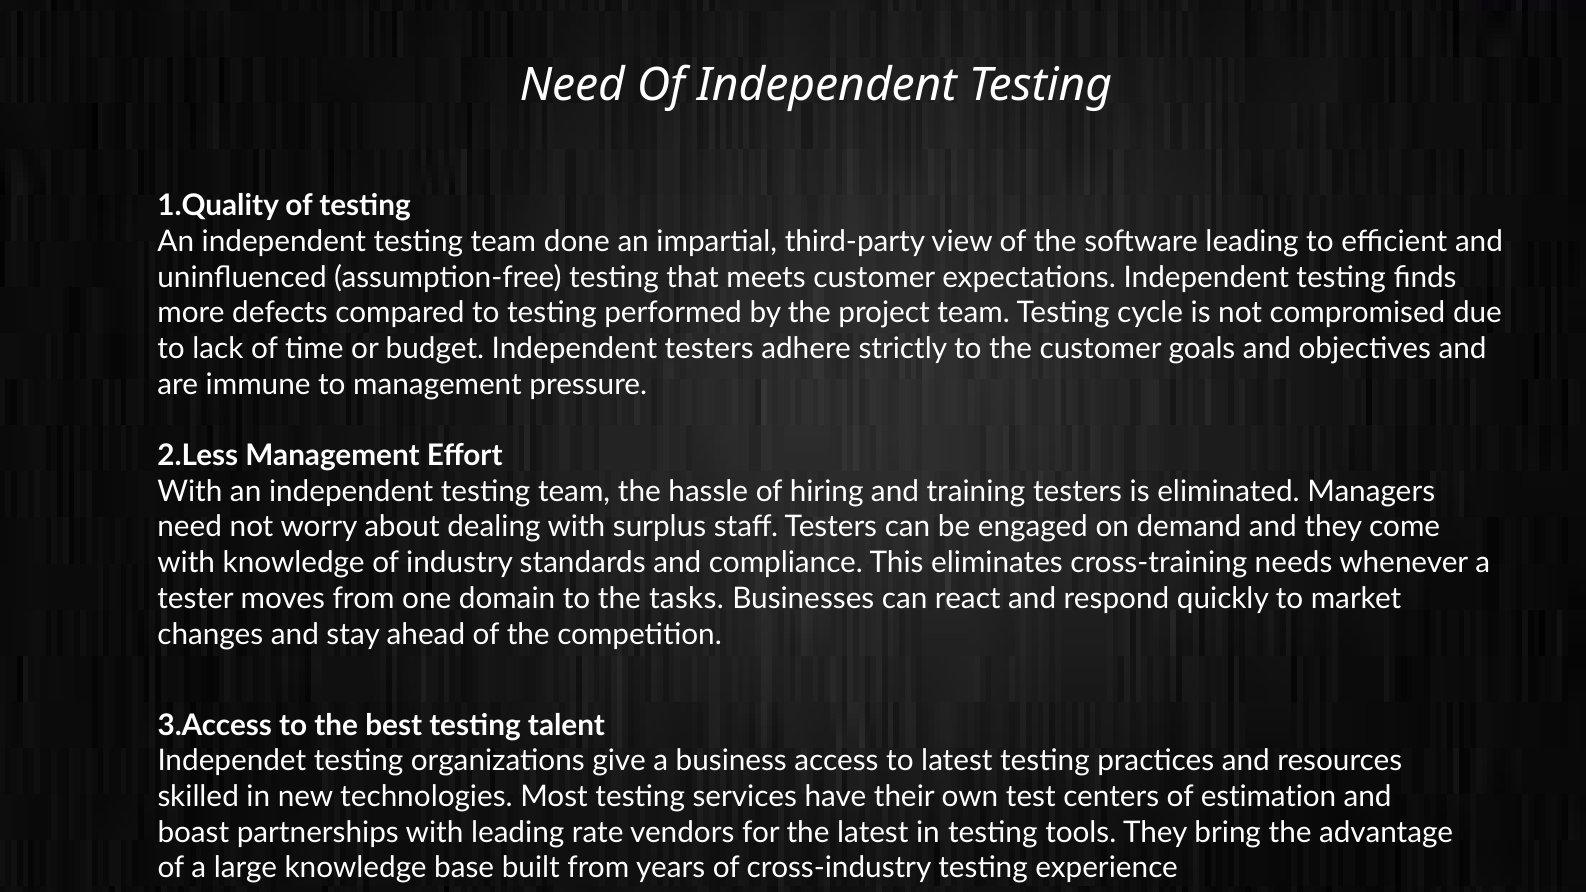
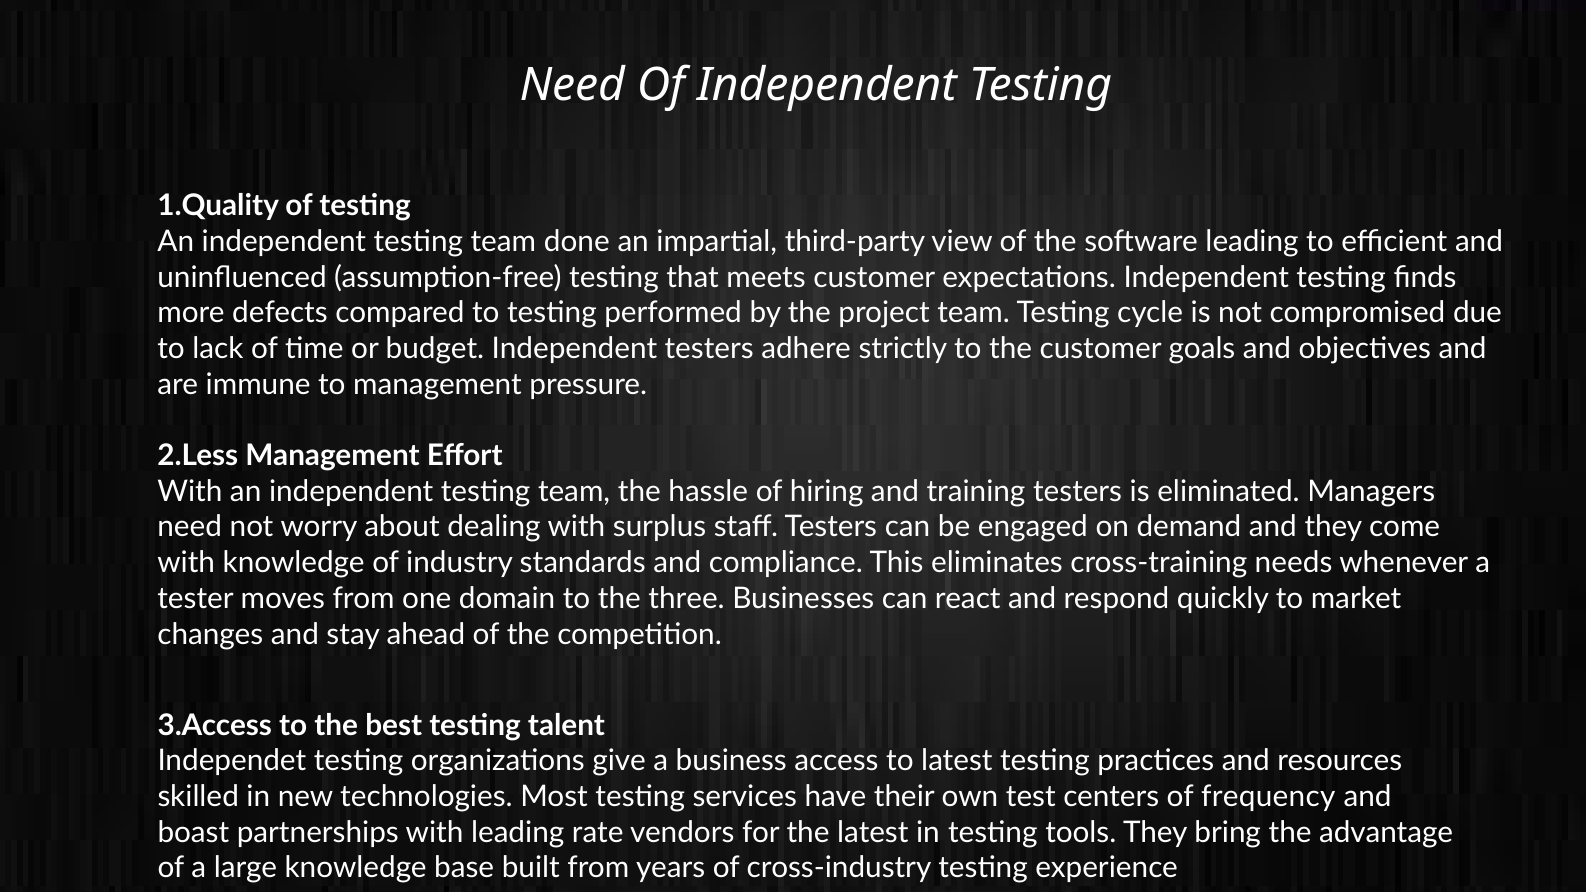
tasks: tasks -> three (687, 599)
estimation: estimation -> frequency (1268, 797)
